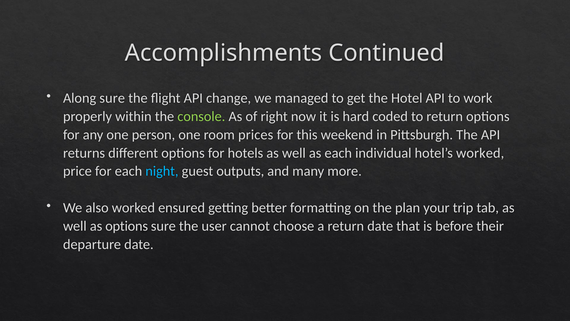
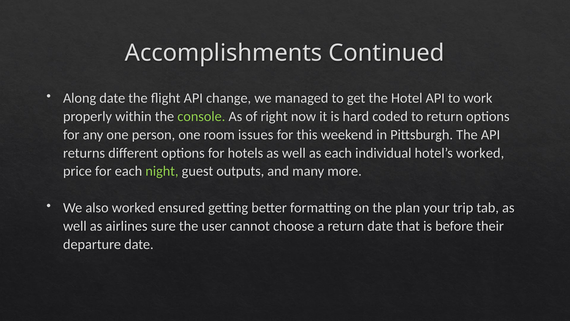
Along sure: sure -> date (112, 98)
prices: prices -> issues (256, 134)
night colour: light blue -> light green (162, 171)
as options: options -> airlines (127, 226)
